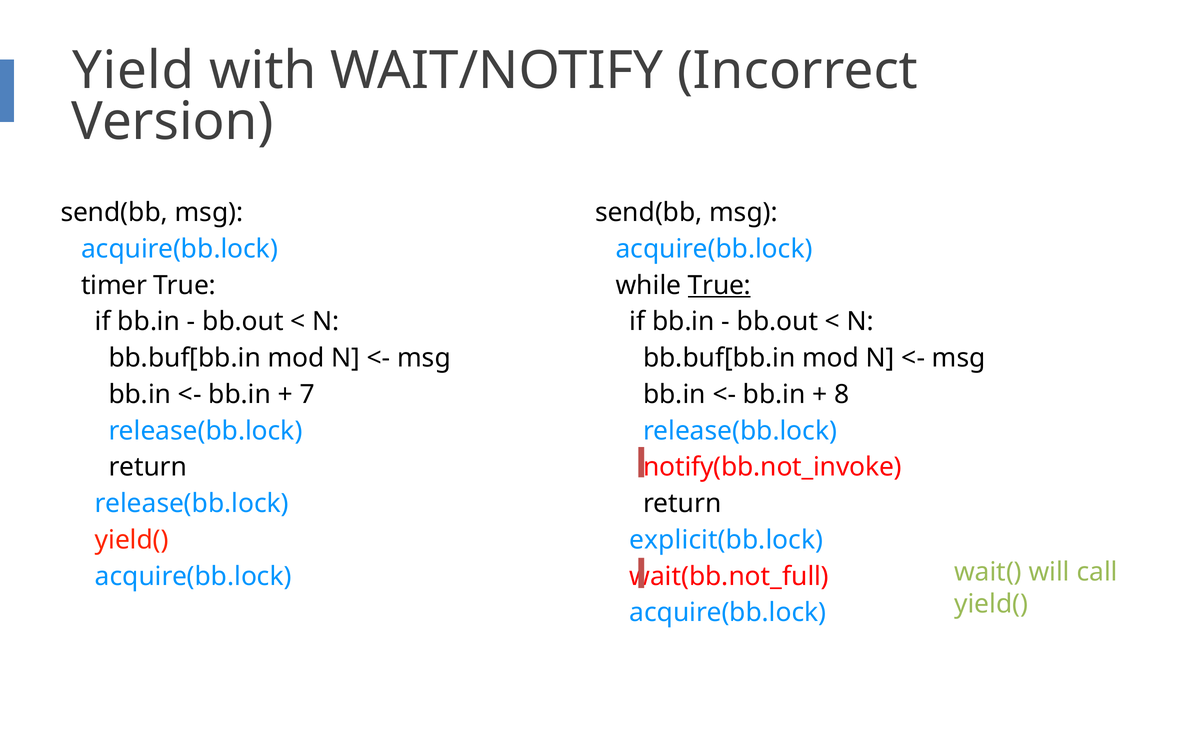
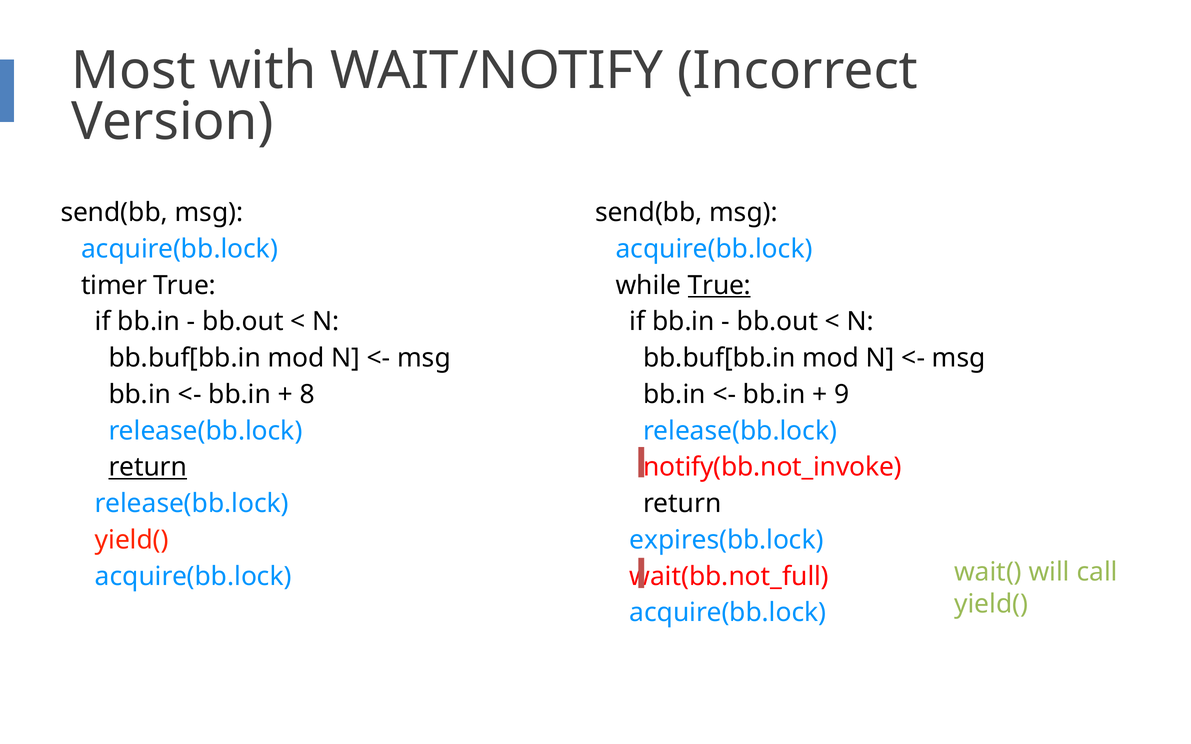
Yield: Yield -> Most (134, 71)
7: 7 -> 8 (307, 395)
8: 8 -> 9 (842, 395)
return underline: none -> present (148, 467)
explicit(bb.lock: explicit(bb.lock -> expires(bb.lock (726, 540)
